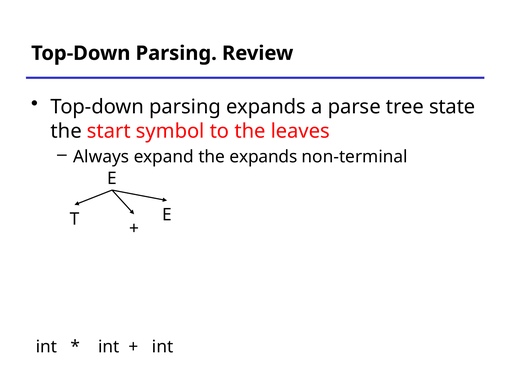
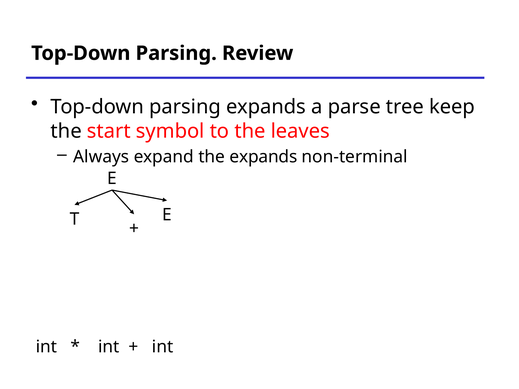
state: state -> keep (452, 107)
